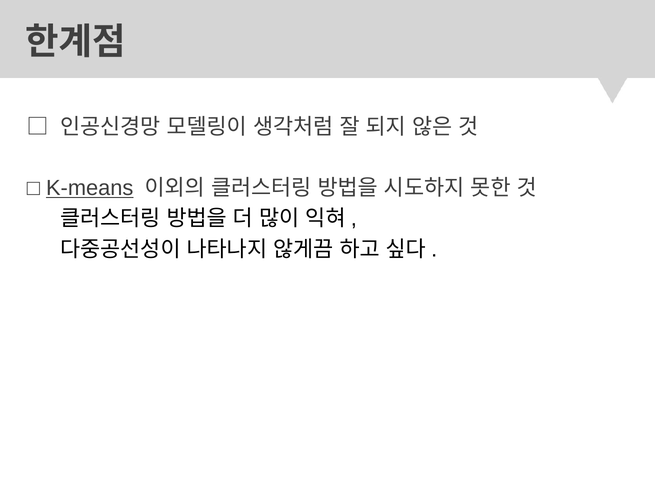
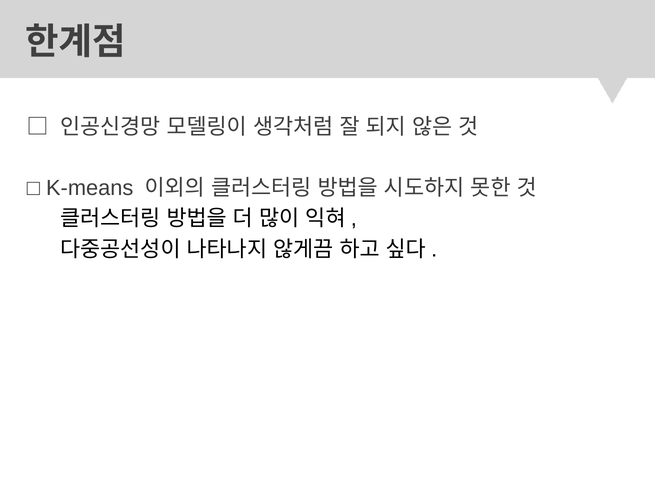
K-means underline: present -> none (90, 188)
